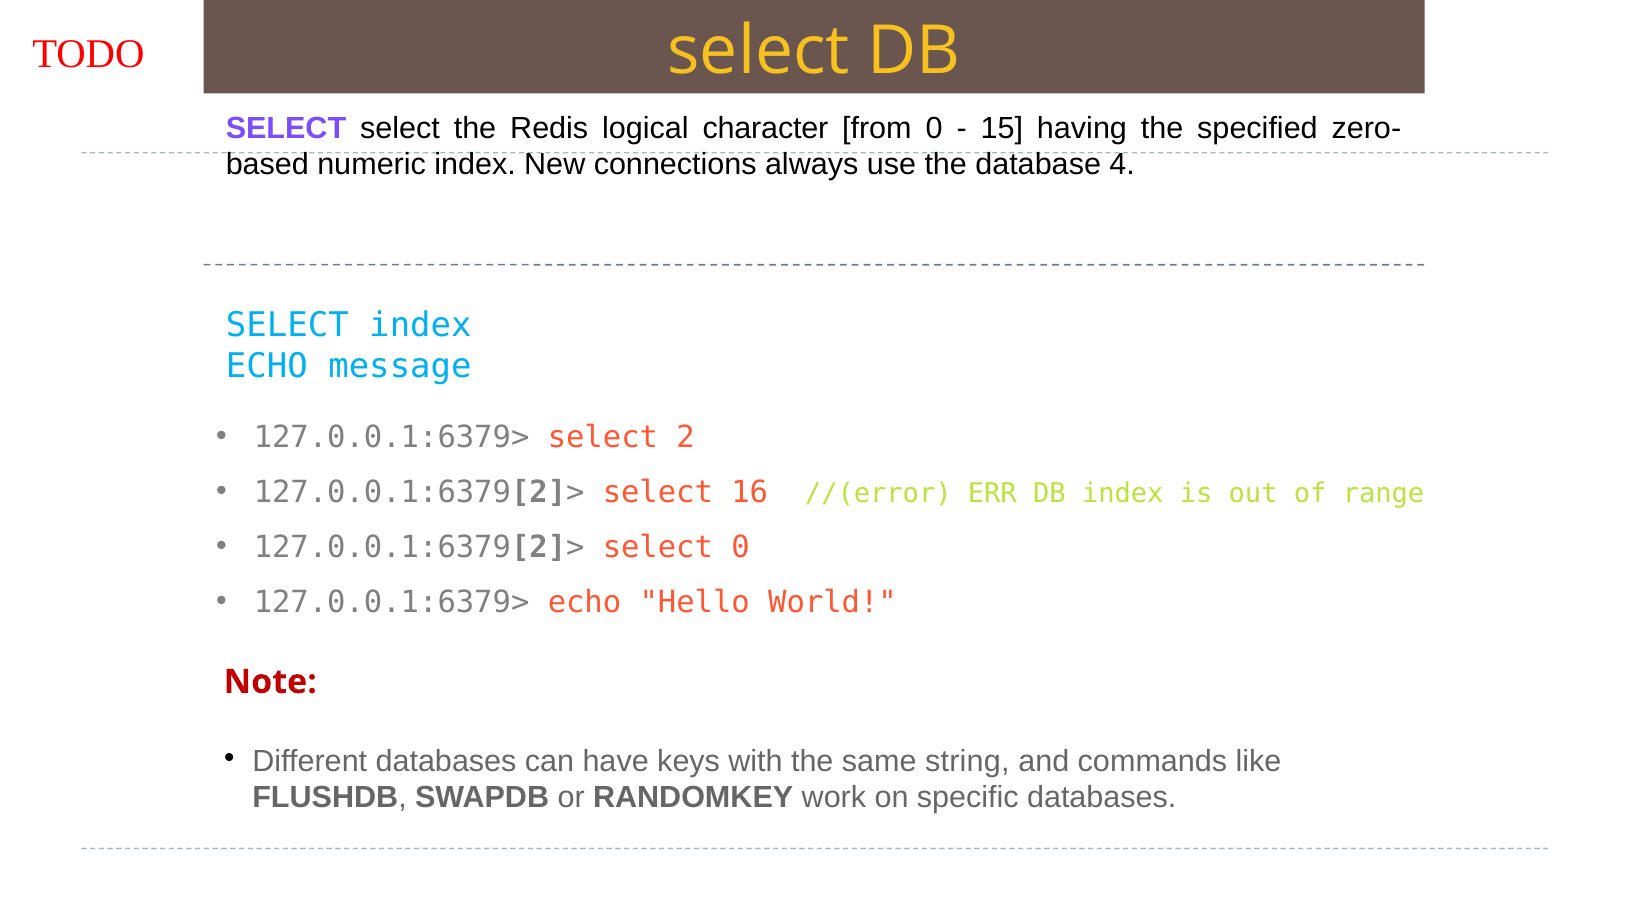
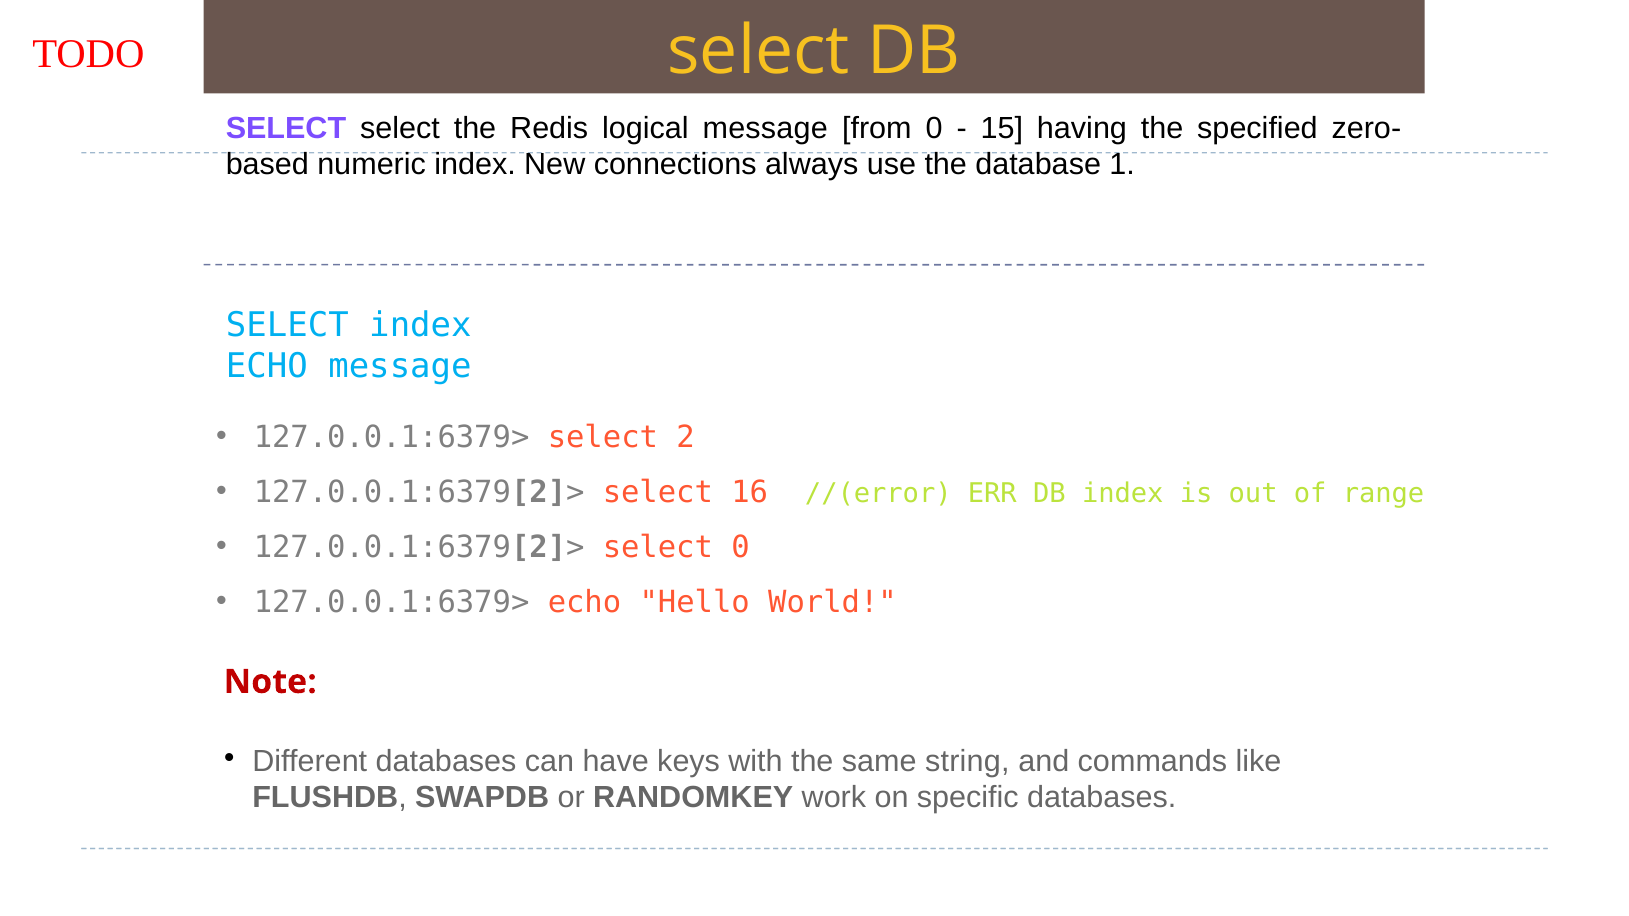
logical character: character -> message (765, 128)
4: 4 -> 1 (1122, 165)
